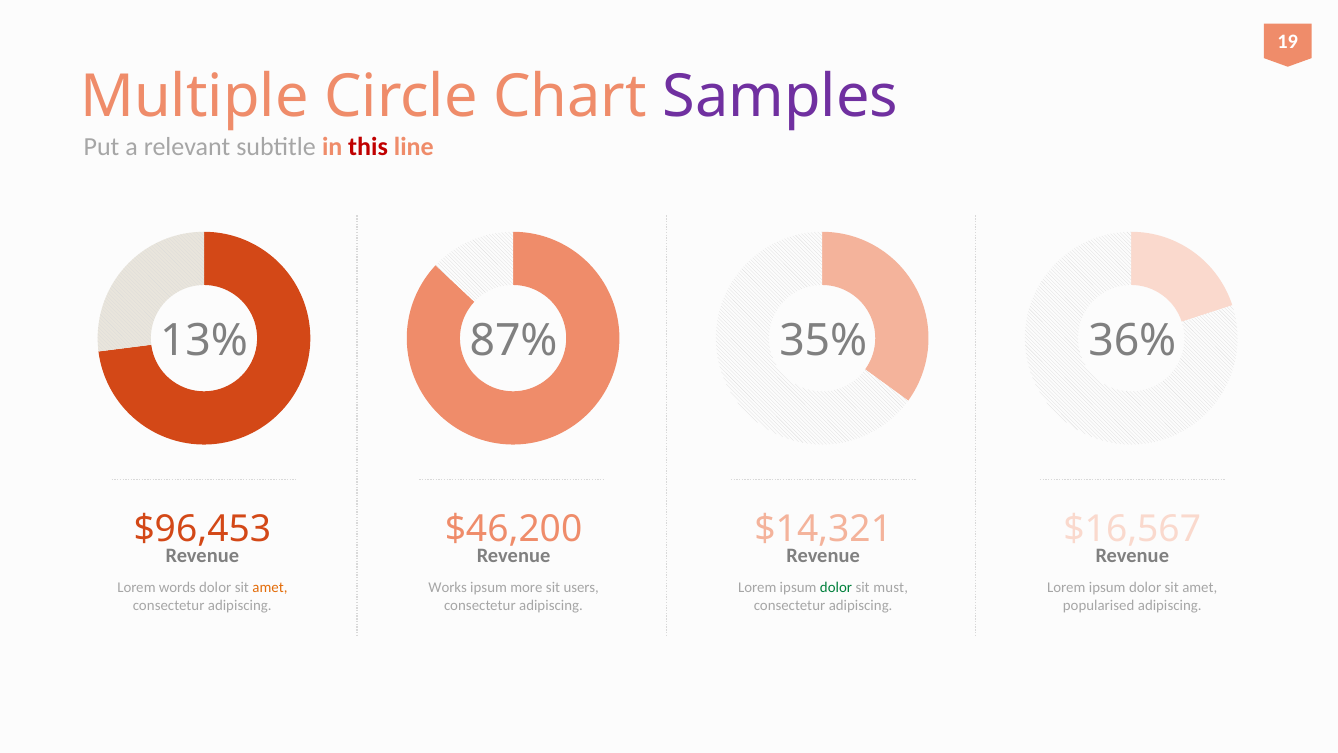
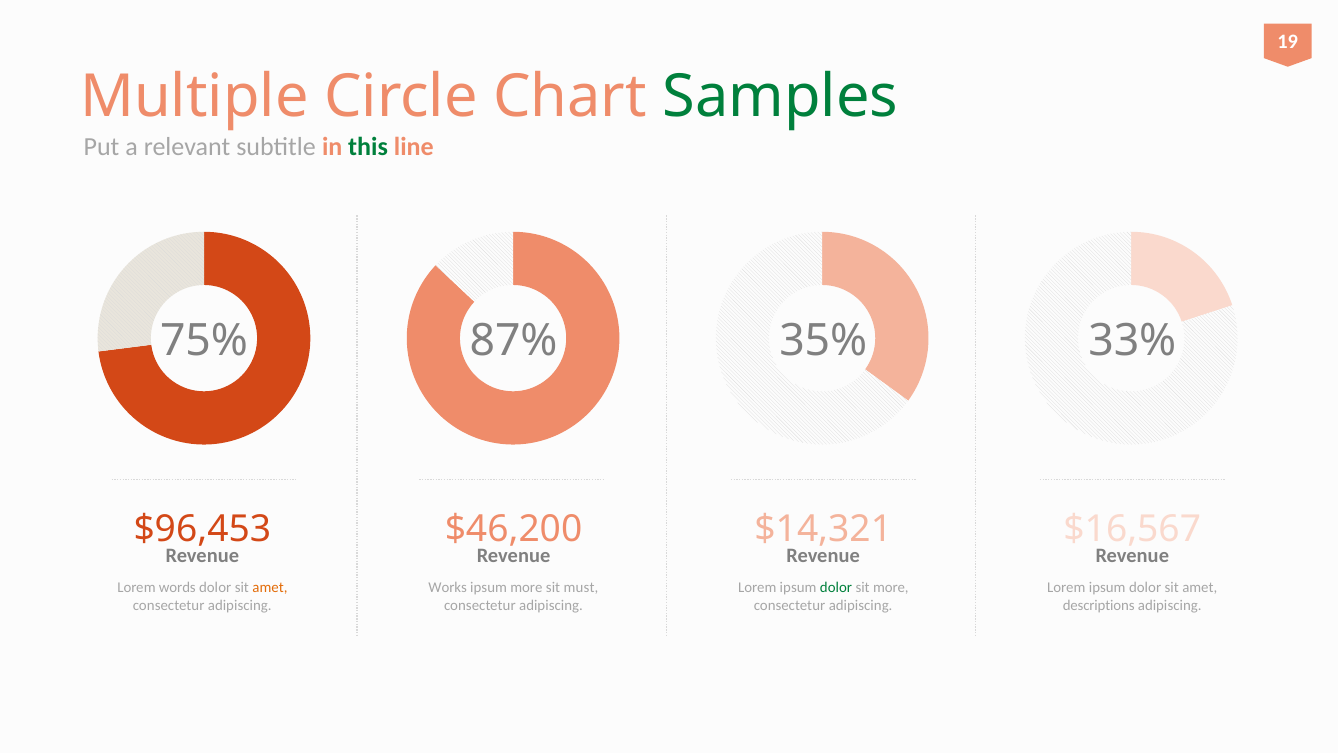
Samples colour: purple -> green (780, 97)
this colour: red -> green (368, 147)
13%: 13% -> 75% (204, 341)
36%: 36% -> 33% (1132, 341)
users: users -> must (581, 588)
sit must: must -> more (891, 588)
popularised: popularised -> descriptions (1099, 605)
